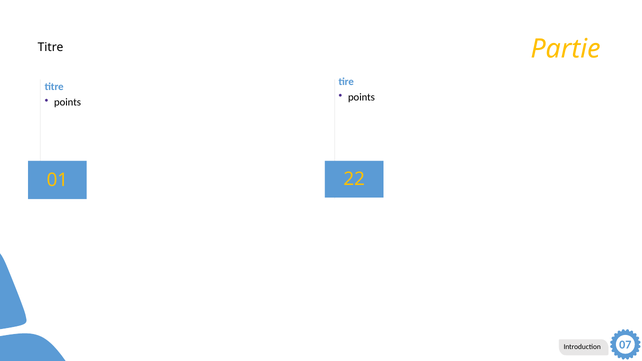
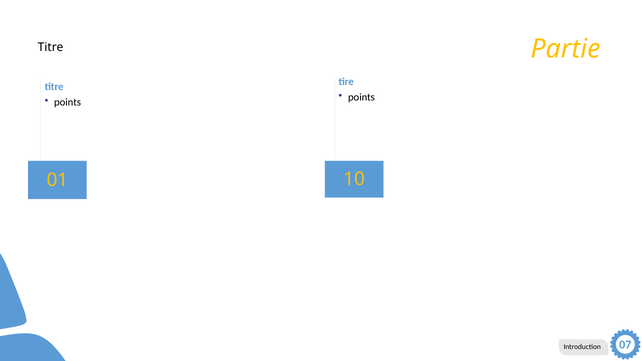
22: 22 -> 10 (354, 179)
